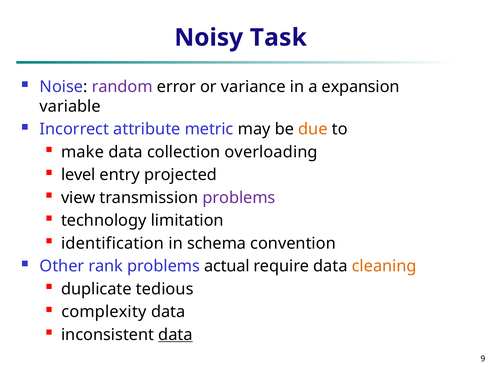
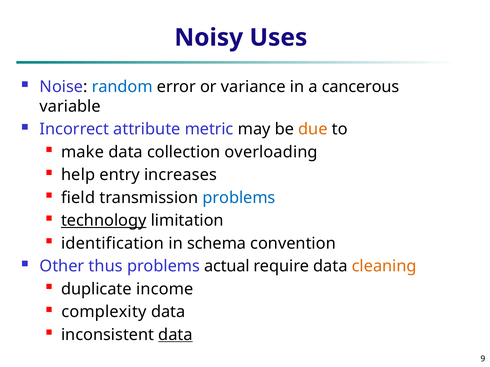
Task: Task -> Uses (278, 38)
random colour: purple -> blue (122, 87)
expansion: expansion -> cancerous (361, 87)
level: level -> help (78, 175)
projected: projected -> increases (180, 175)
view: view -> field (78, 198)
problems colour: purple -> blue (239, 198)
technology underline: none -> present (104, 221)
rank: rank -> thus (106, 267)
tedious: tedious -> income (165, 289)
